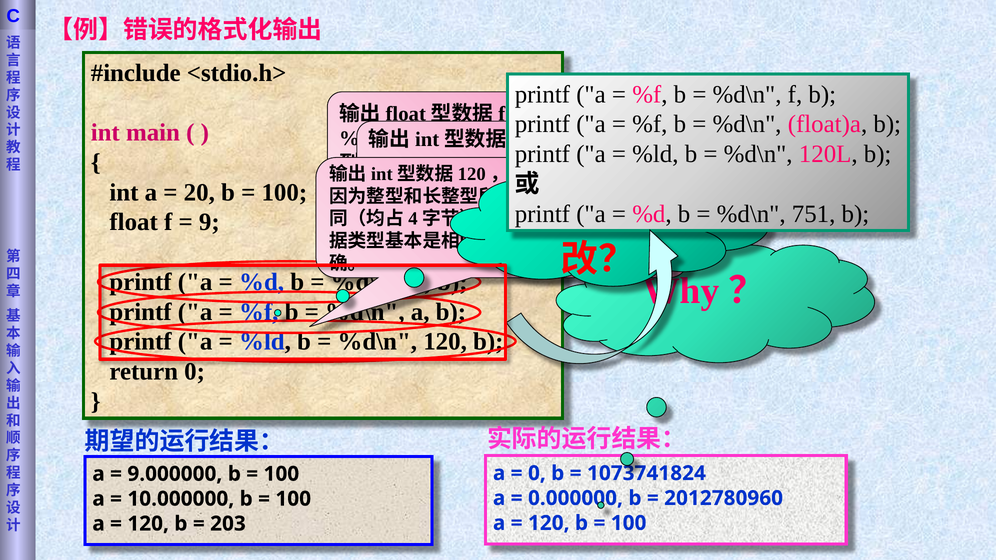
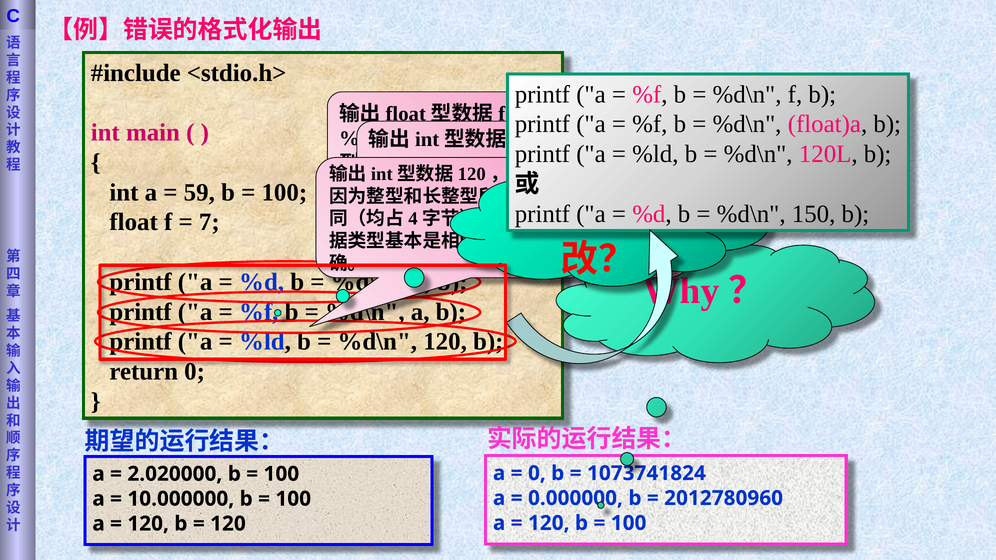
20: 20 -> 59 (199, 192)
751: 751 -> 150 (814, 214)
9: 9 -> 7 (209, 222)
9.000000: 9.000000 -> 2.020000 (175, 474)
203: 203 -> 120 (228, 524)
